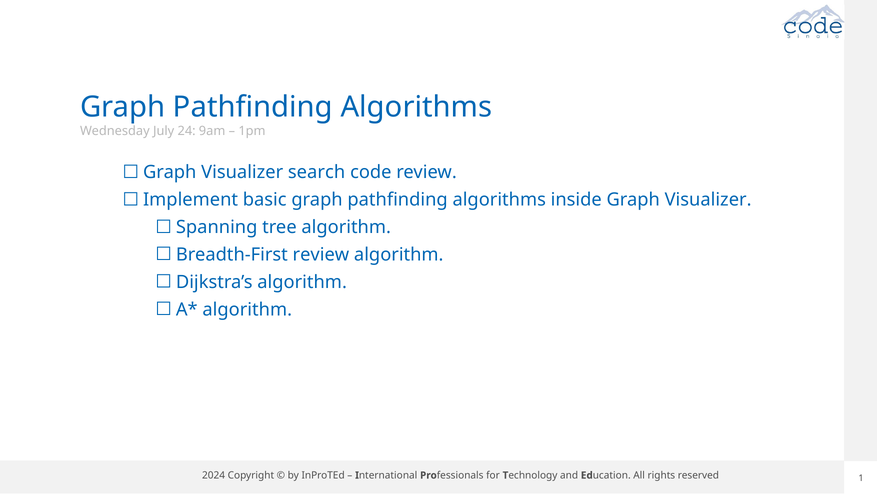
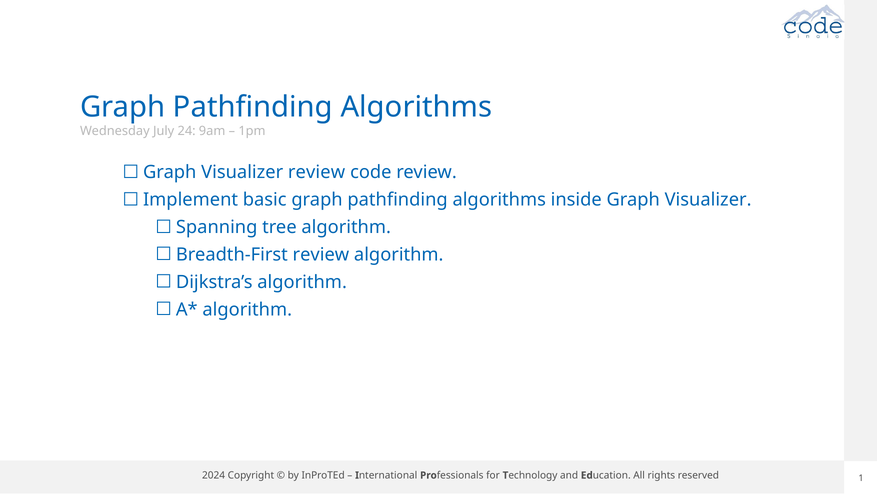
Visualizer search: search -> review (317, 172)
